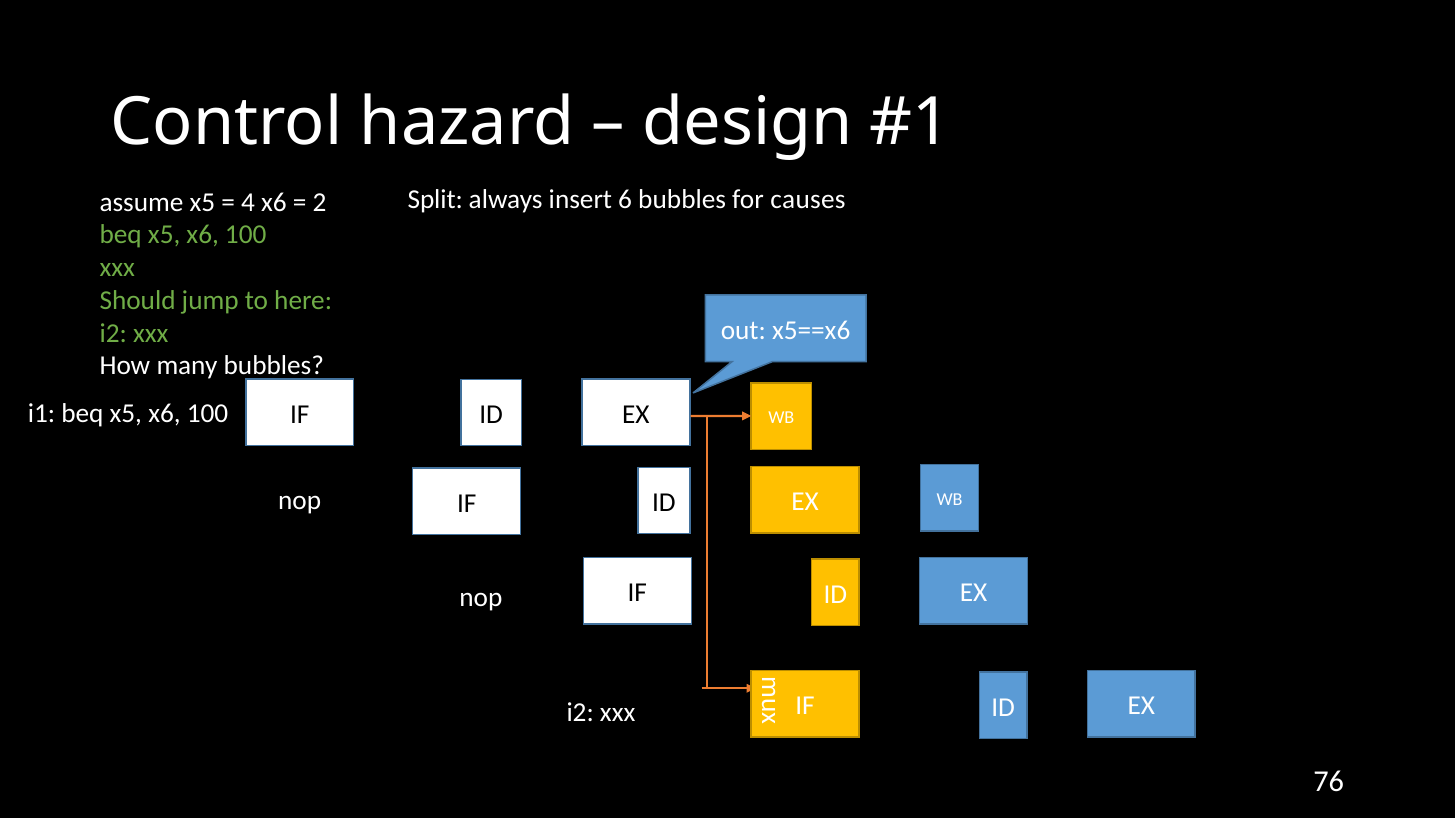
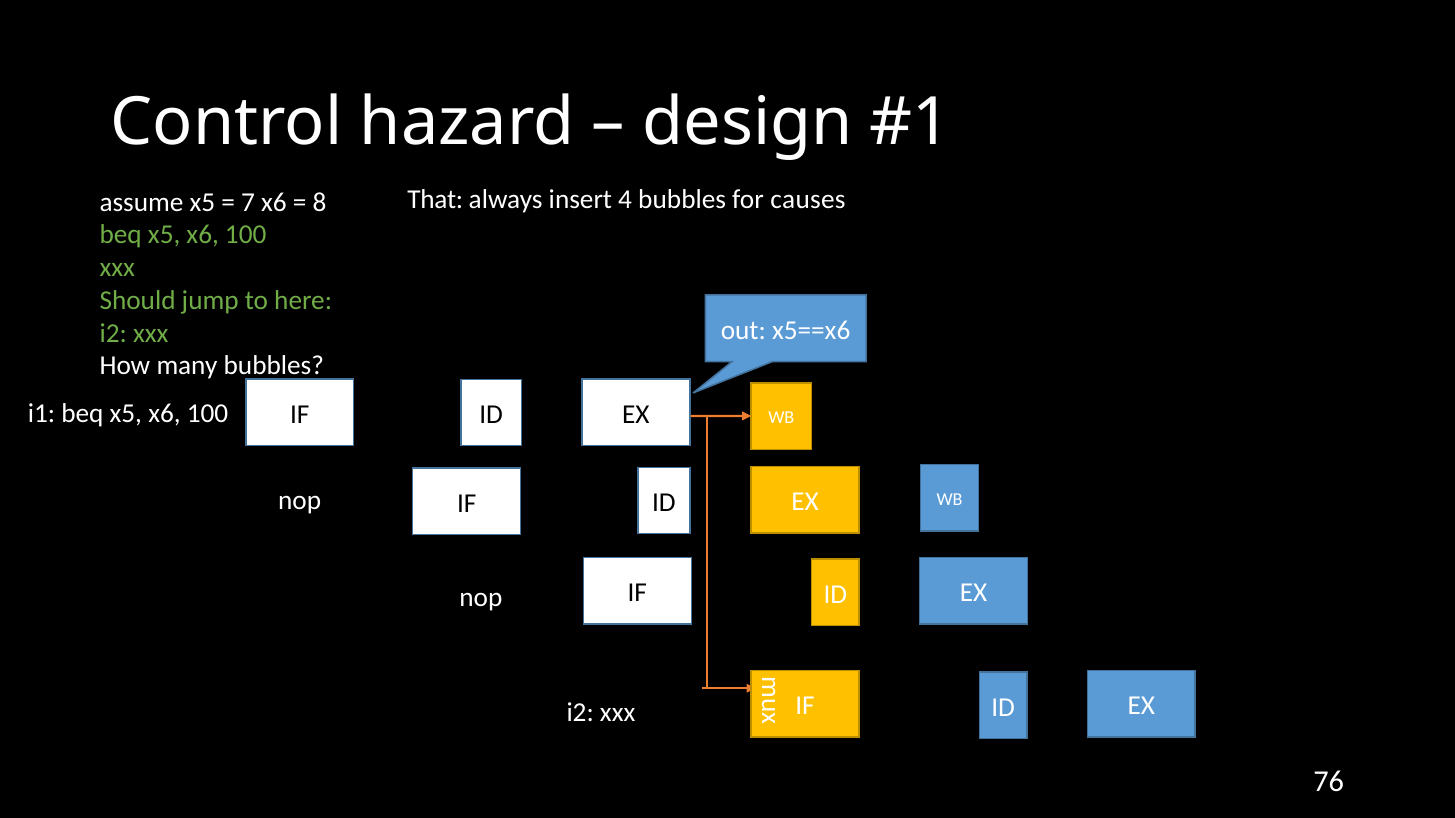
Split: Split -> That (435, 200)
6: 6 -> 4 (625, 200)
4: 4 -> 7 (248, 202)
2: 2 -> 8 (319, 202)
